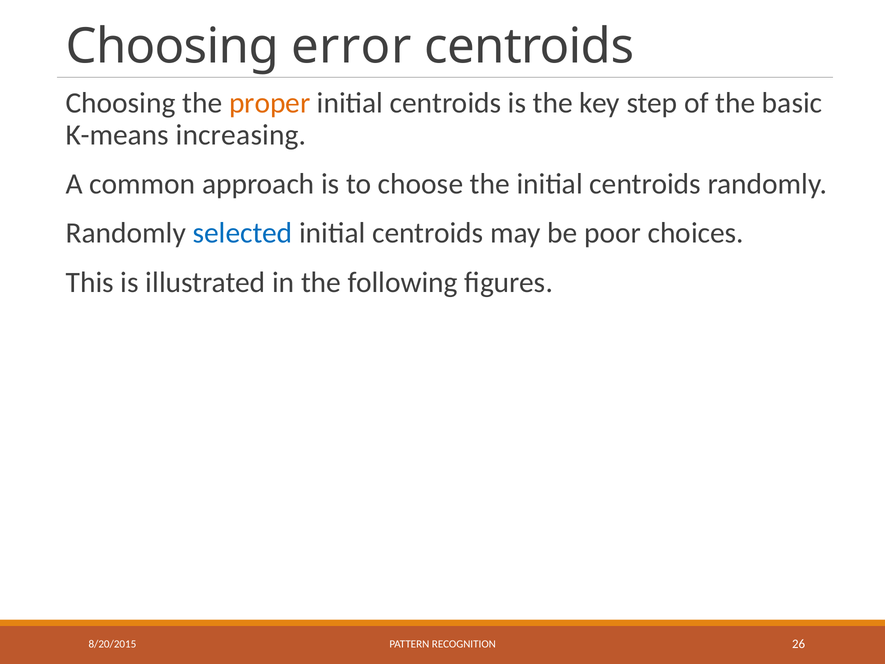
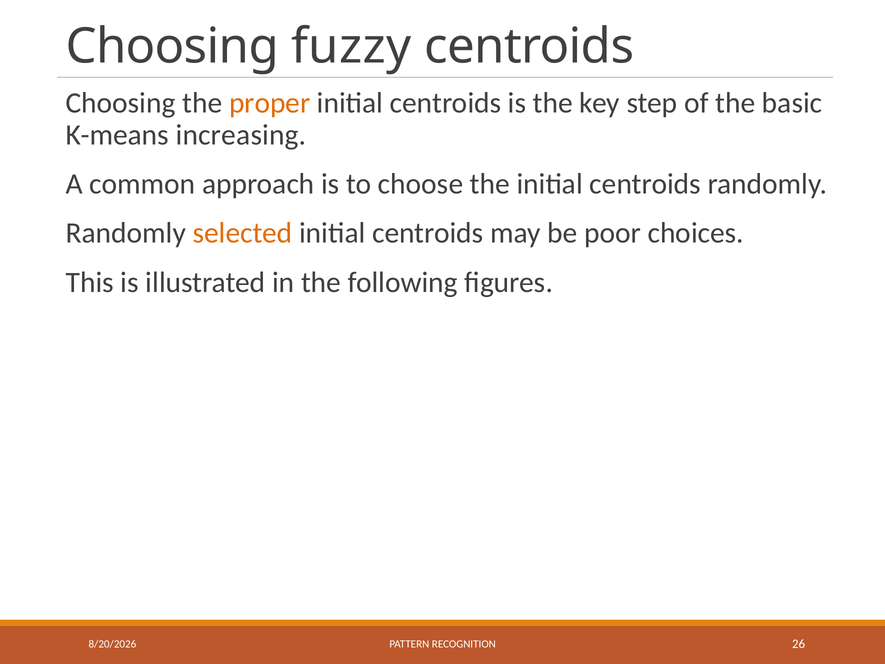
error: error -> fuzzy (351, 46)
selected colour: blue -> orange (243, 233)
8/20/2015: 8/20/2015 -> 8/20/2026 (112, 644)
